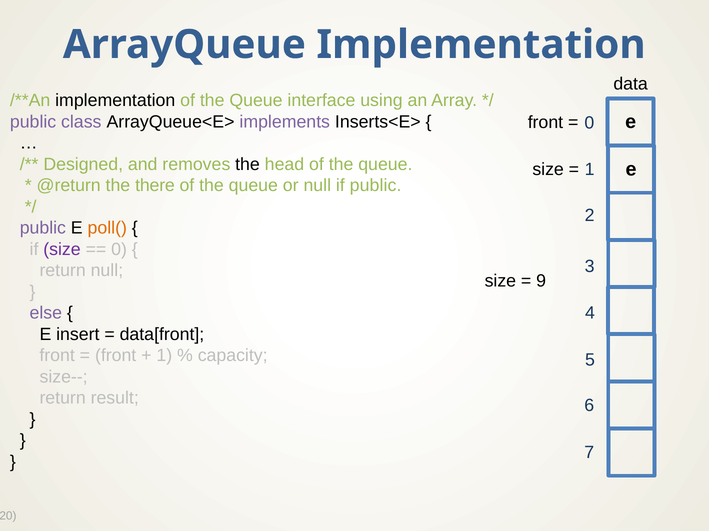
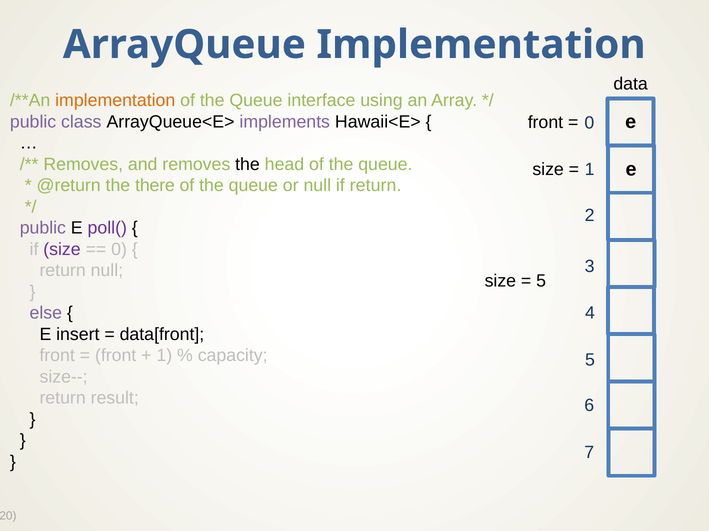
implementation colour: black -> orange (115, 101)
Inserts<E>: Inserts<E> -> Hawaii<E> (378, 122)
Designed: Designed -> Removes (83, 165)
if public: public -> return (376, 186)
poll( colour: orange -> purple (107, 228)
9: 9 -> 5 (541, 281)
